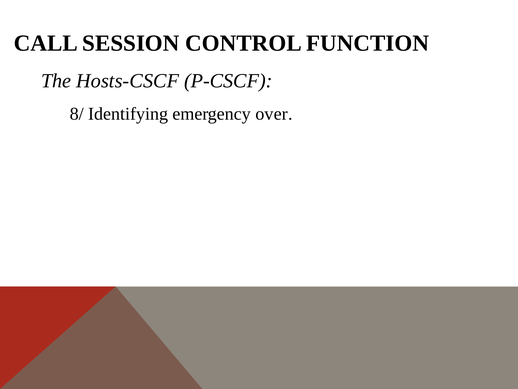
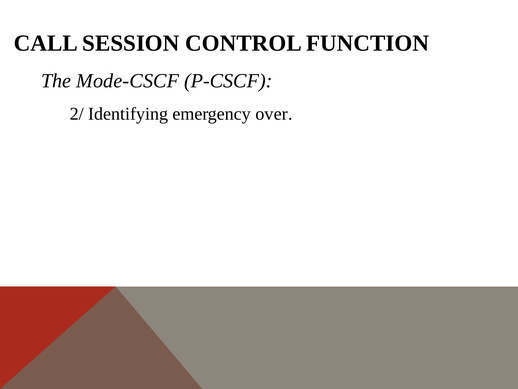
Hosts-CSCF: Hosts-CSCF -> Mode-CSCF (128, 81)
8/: 8/ -> 2/ (77, 114)
